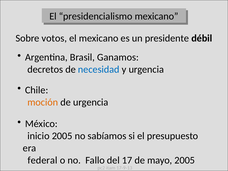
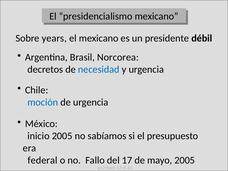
votos: votos -> years (54, 38)
Ganamos: Ganamos -> Norcorea (118, 57)
moción colour: orange -> blue (43, 102)
